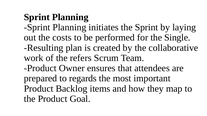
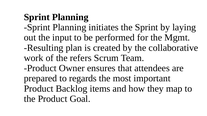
costs: costs -> input (62, 38)
Single: Single -> Mgmt (177, 38)
